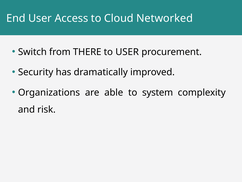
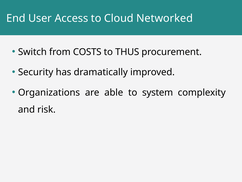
THERE: THERE -> COSTS (87, 52)
to USER: USER -> THUS (127, 52)
